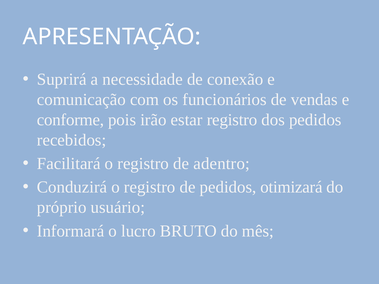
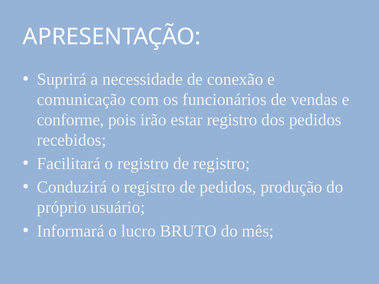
de adentro: adentro -> registro (222, 164)
otimizará: otimizará -> produção (291, 187)
